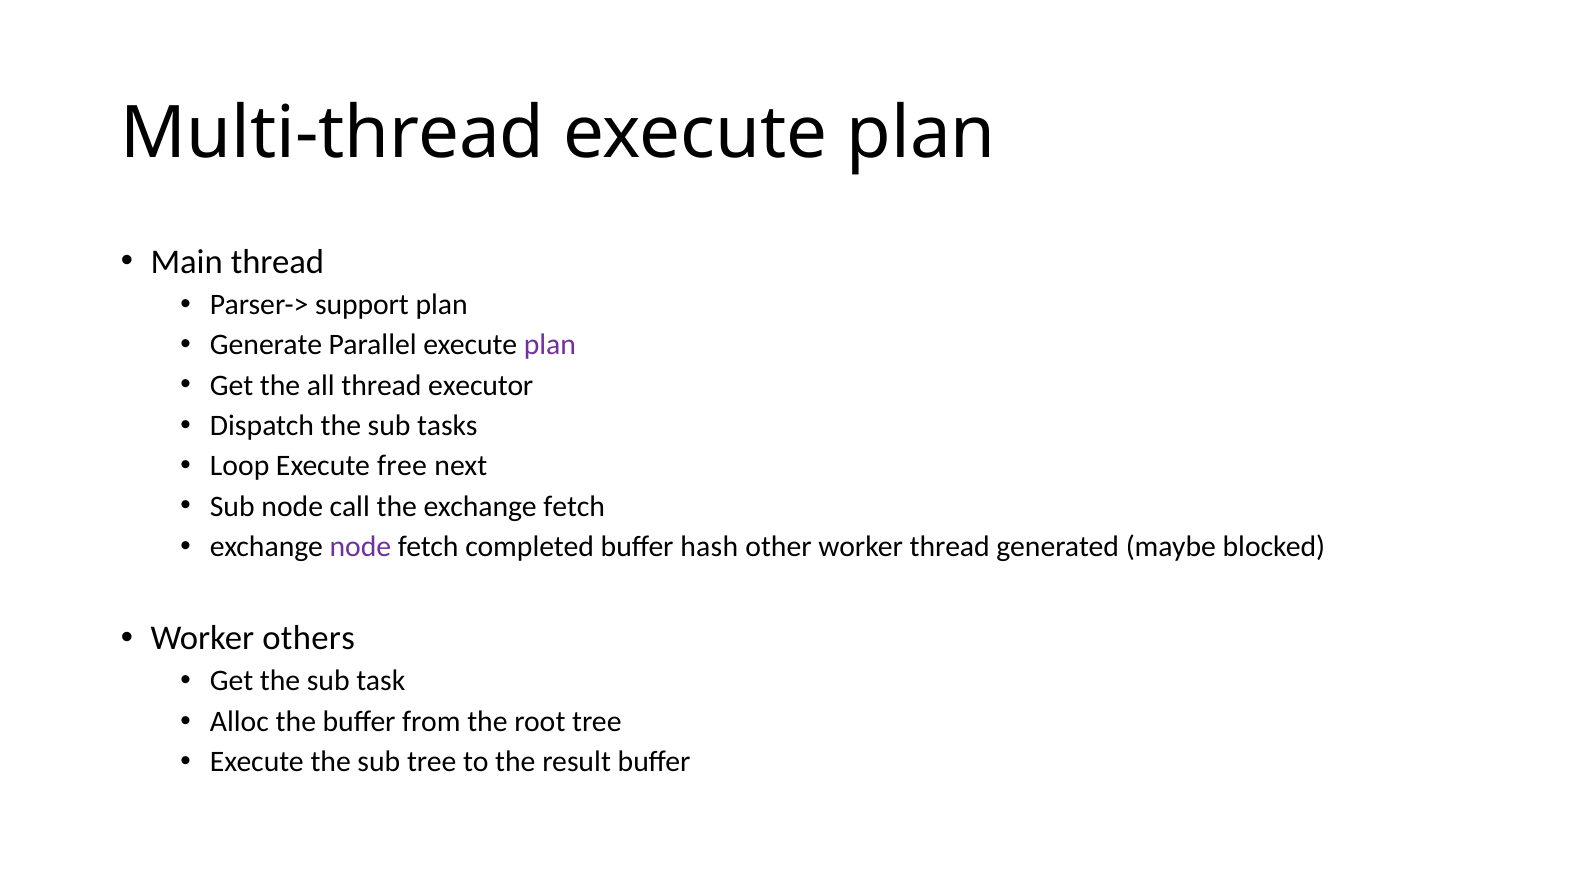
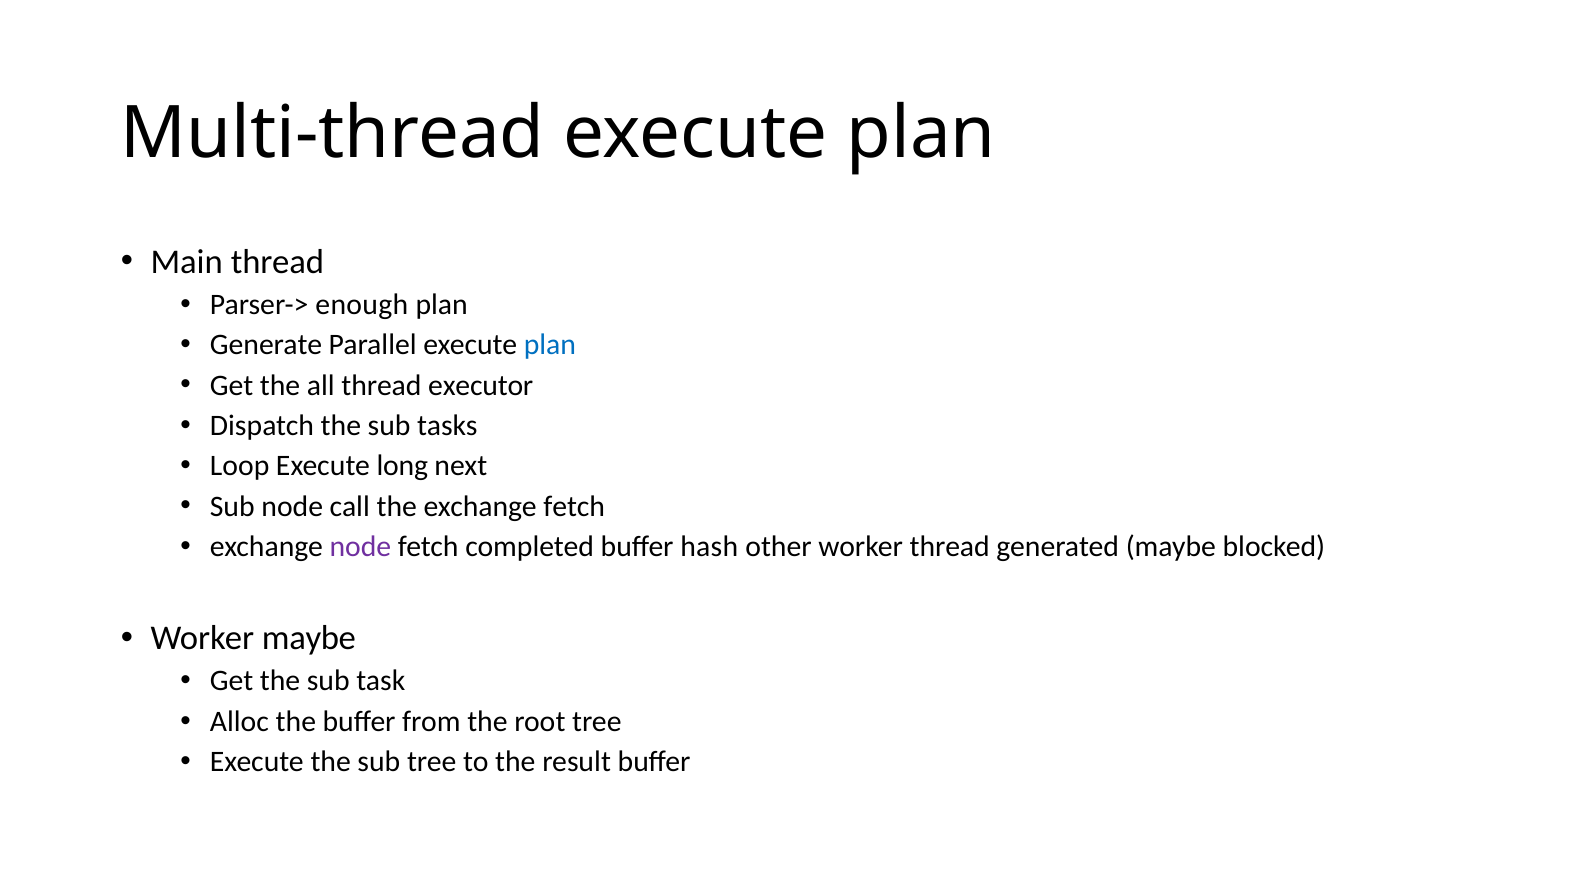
support: support -> enough (362, 305)
plan colour: purple -> blue (550, 345)
free: free -> long (402, 466)
Worker others: others -> maybe (309, 638)
